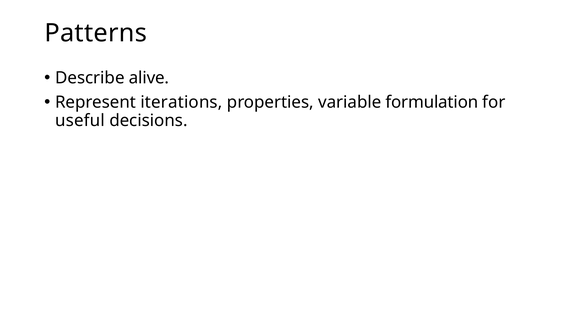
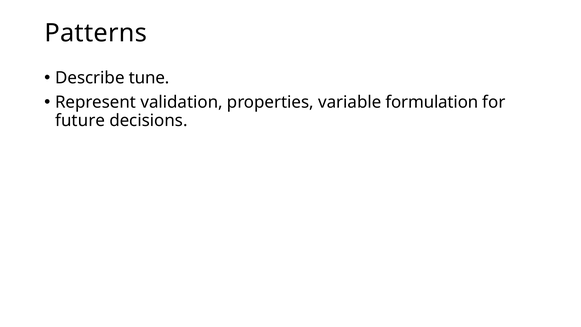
alive: alive -> tune (149, 78)
iterations: iterations -> validation (182, 102)
useful: useful -> future (80, 120)
